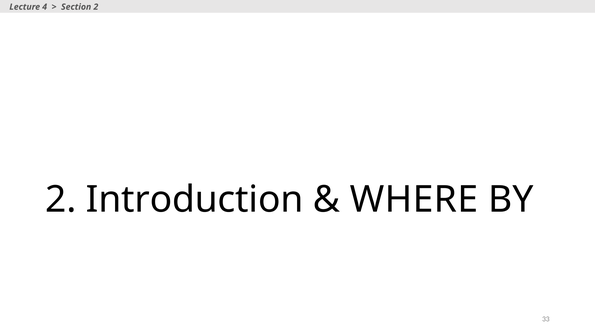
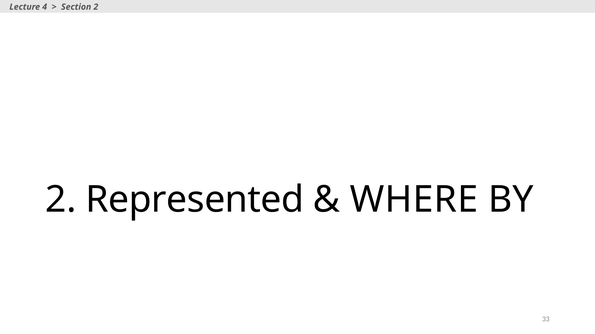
Introduction: Introduction -> Represented (195, 200)
